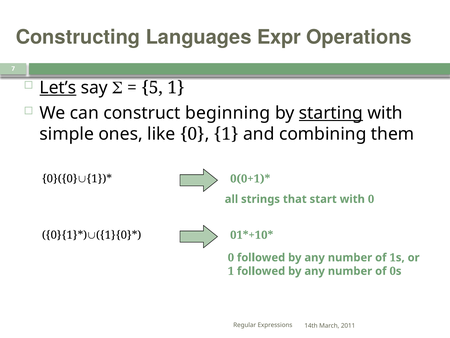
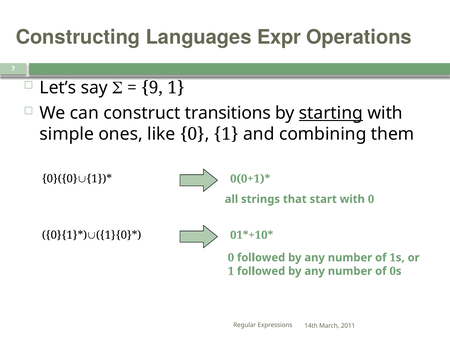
Let’s underline: present -> none (58, 88)
5: 5 -> 9 (152, 88)
beginning: beginning -> transitions (228, 113)
